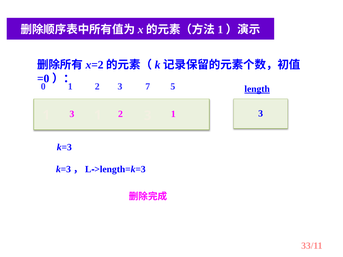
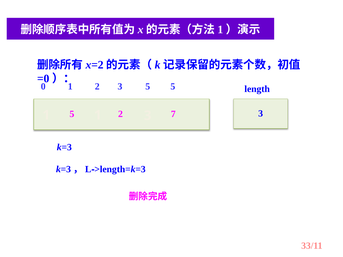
3 7: 7 -> 5 (148, 87)
length underline: present -> none (257, 89)
1 3: 3 -> 5 (72, 114)
2 1: 1 -> 7 (173, 114)
